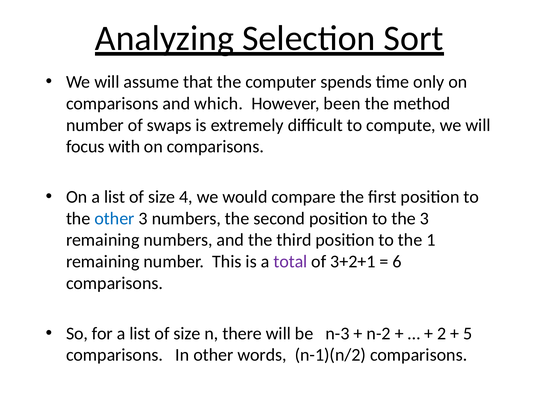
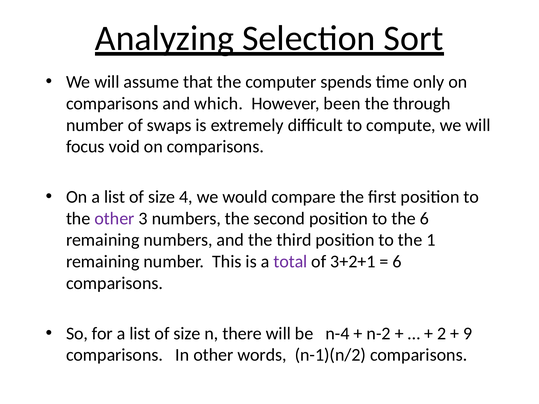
method: method -> through (422, 104)
with: with -> void (124, 147)
other colour: blue -> purple (114, 219)
the 3: 3 -> 6 (425, 219)
n-3: n-3 -> n-4 (338, 334)
5: 5 -> 9 (468, 334)
